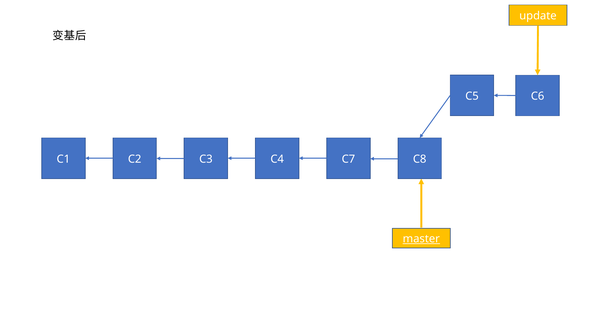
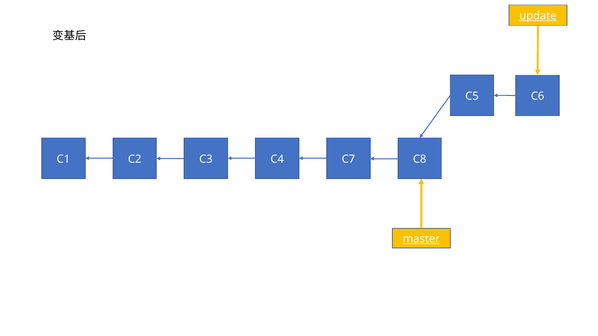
update underline: none -> present (538, 16)
